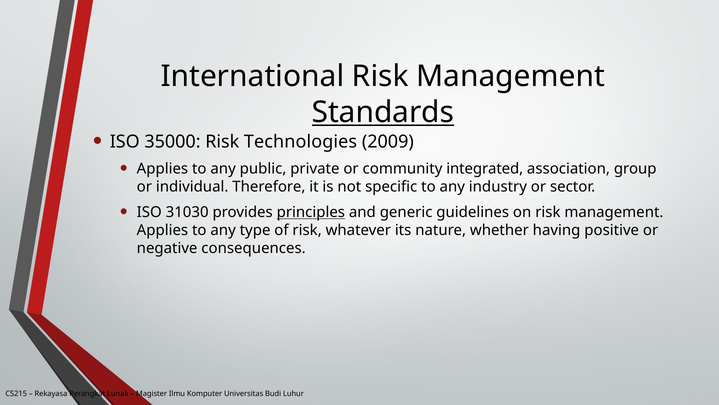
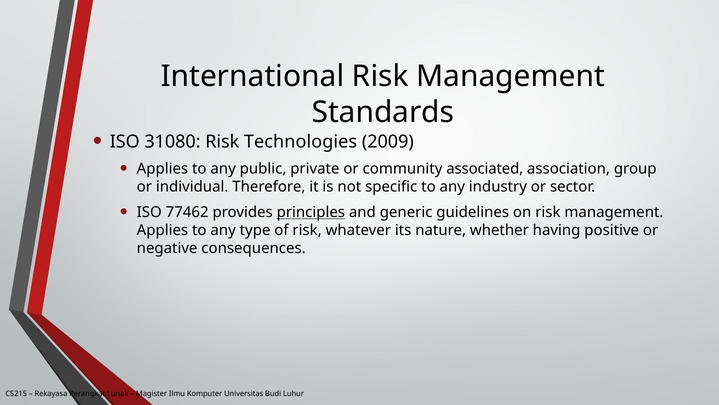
Standards underline: present -> none (383, 112)
35000: 35000 -> 31080 (172, 141)
integrated: integrated -> associated (485, 168)
31030: 31030 -> 77462 (187, 212)
